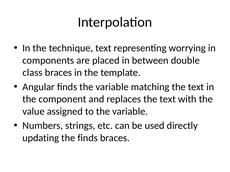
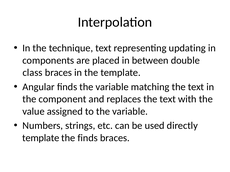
worrying: worrying -> updating (187, 48)
updating: updating -> template (41, 138)
